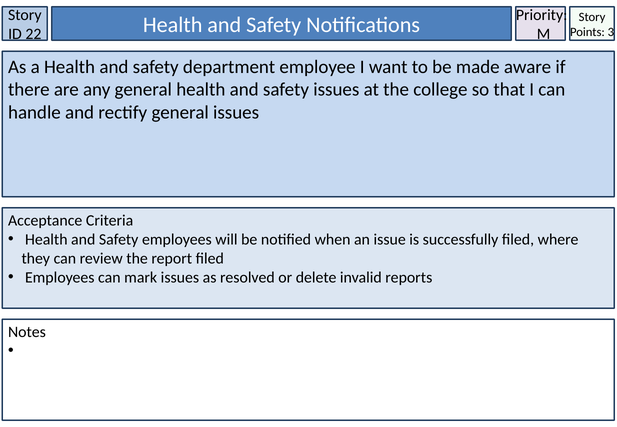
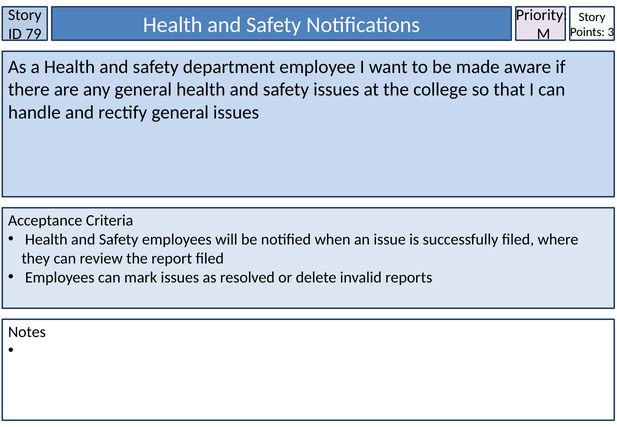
22: 22 -> 79 (33, 34)
